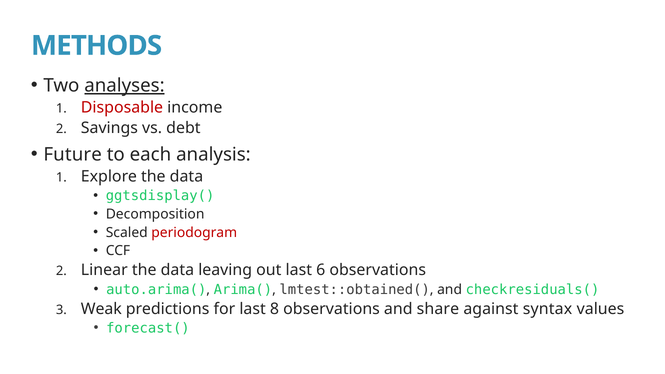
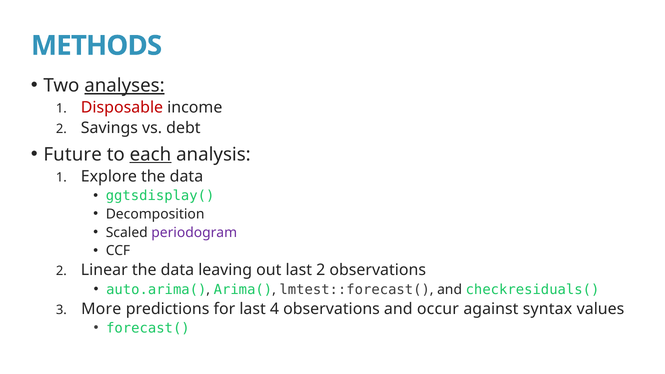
each underline: none -> present (150, 155)
periodogram colour: red -> purple (194, 232)
last 6: 6 -> 2 (321, 270)
lmtest::obtained(: lmtest::obtained( -> lmtest::forecast( (355, 289)
Weak: Weak -> More (101, 309)
8: 8 -> 4 (274, 309)
share: share -> occur (438, 309)
